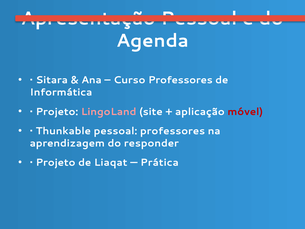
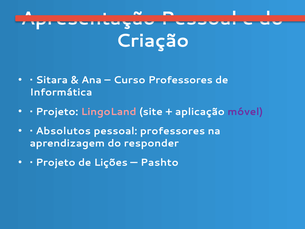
Agenda: Agenda -> Criação (153, 41)
móvel colour: red -> purple (245, 112)
Thunkable: Thunkable -> Absolutos (63, 131)
Liaqat: Liaqat -> Lições (111, 162)
Prática: Prática -> Pashto (160, 162)
